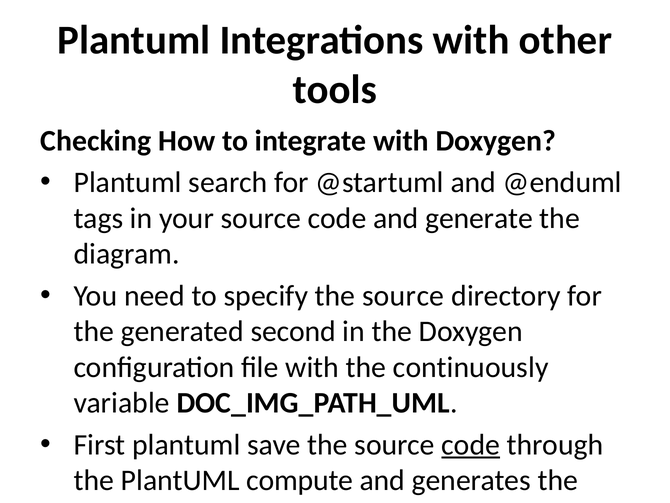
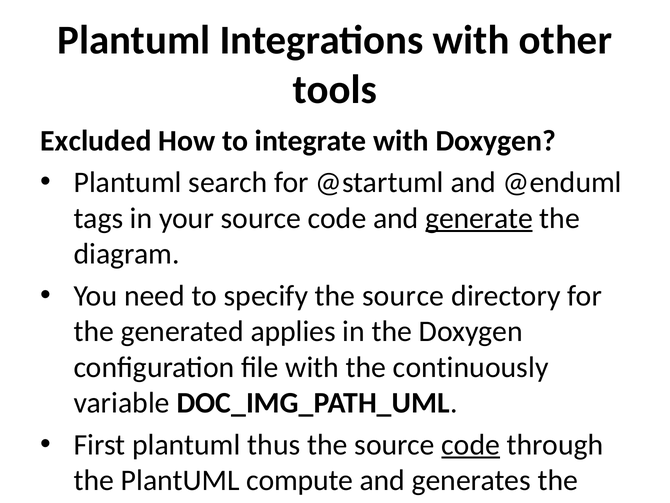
Checking: Checking -> Excluded (96, 141)
generate underline: none -> present (479, 218)
second: second -> applies (293, 331)
save: save -> thus (274, 444)
